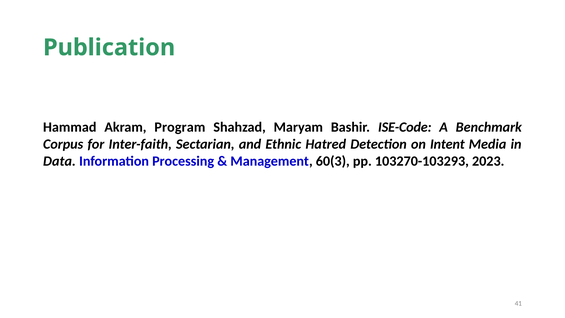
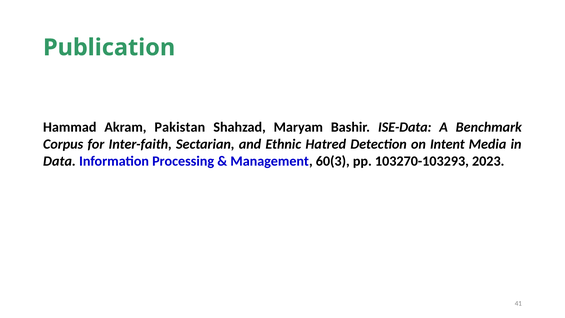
Program: Program -> Pakistan (180, 127)
ISE-Code: ISE-Code -> ISE-Data (405, 127)
